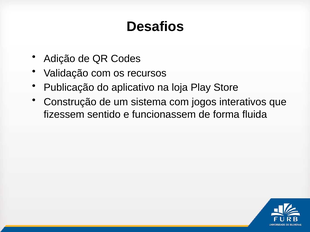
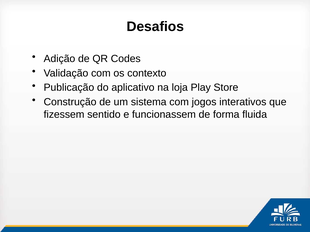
recursos: recursos -> contexto (147, 73)
